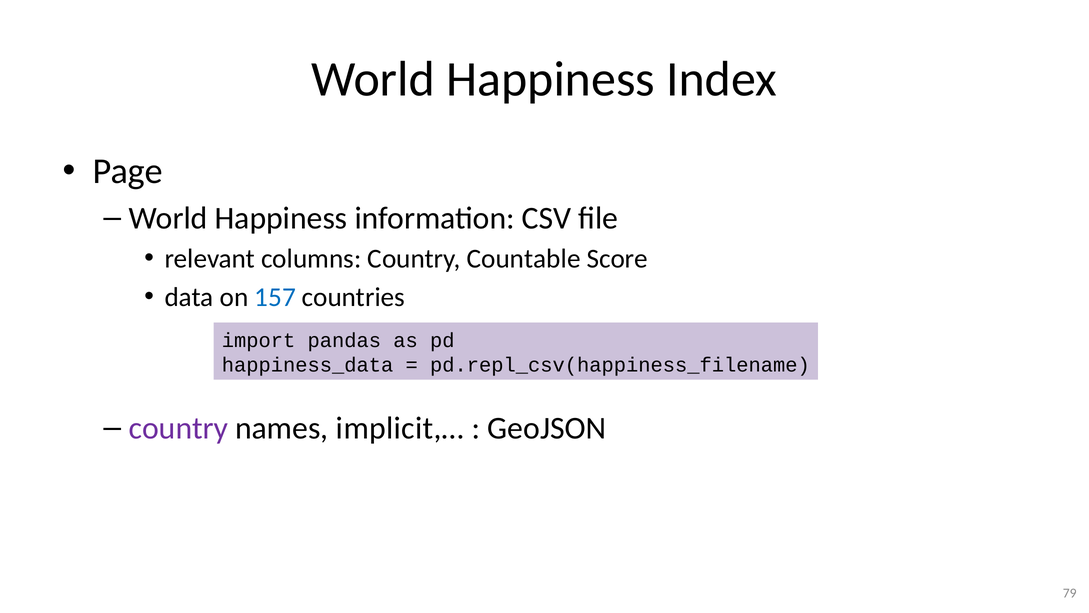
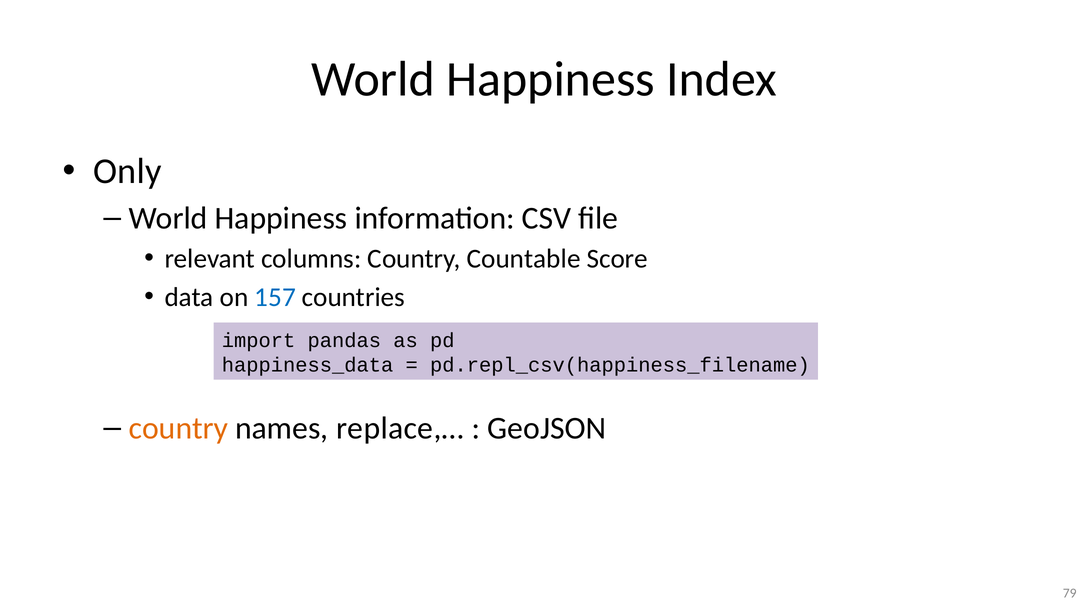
Page: Page -> Only (127, 171)
country colour: purple -> orange (178, 428)
implicit,…: implicit,… -> replace,… (400, 428)
